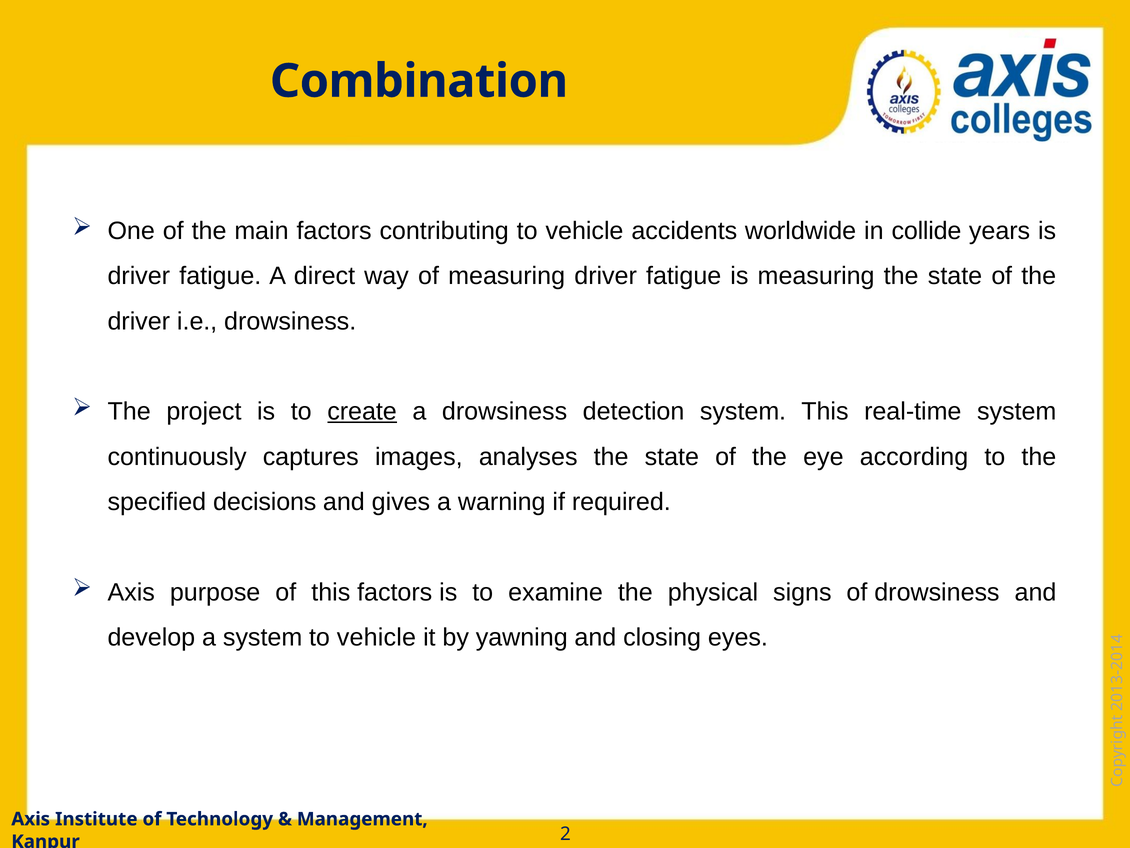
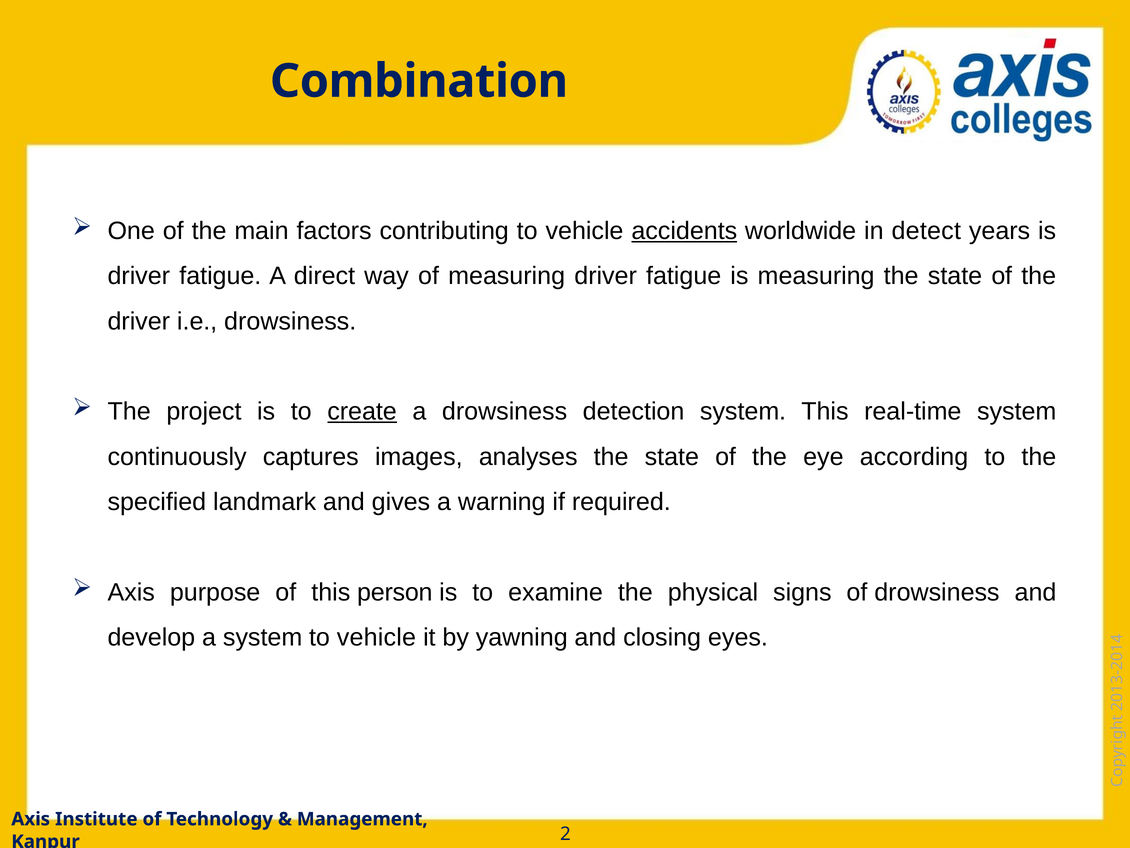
accidents underline: none -> present (684, 231)
collide: collide -> detect (926, 231)
decisions: decisions -> landmark (265, 502)
this factors: factors -> person (395, 592)
